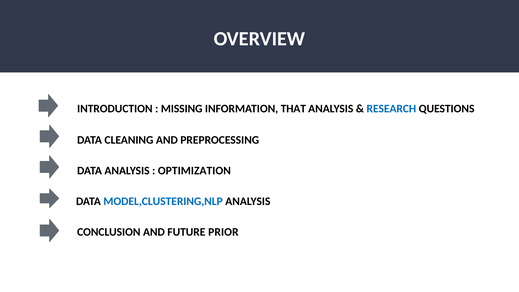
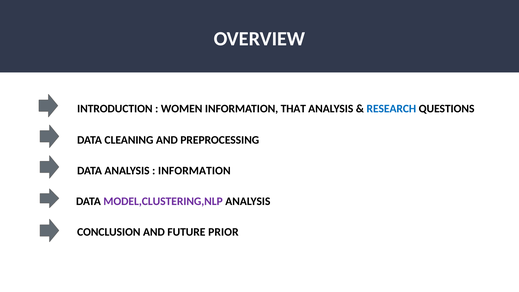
MISSING: MISSING -> WOMEN (182, 109)
OPTIMIZATION: OPTIMIZATION -> INFORMATION (194, 171)
MODEL,CLUSTERING,NLP colour: blue -> purple (163, 201)
